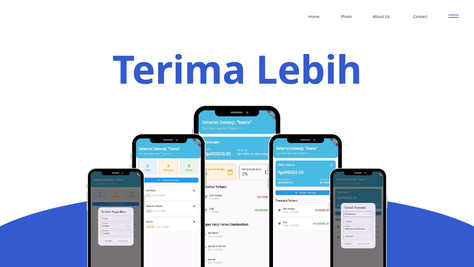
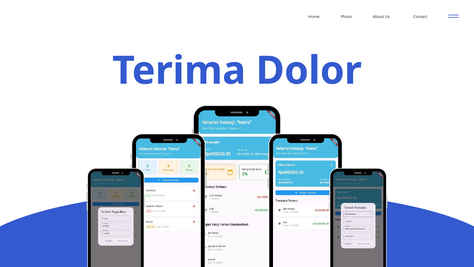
Lebih: Lebih -> Dolor (309, 71)
